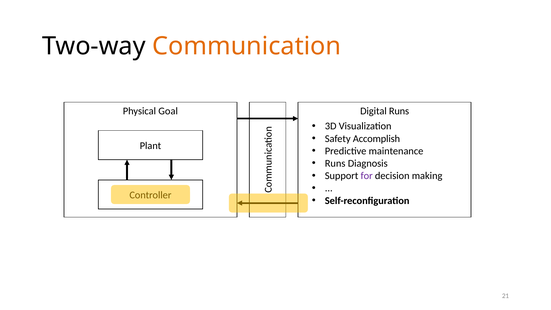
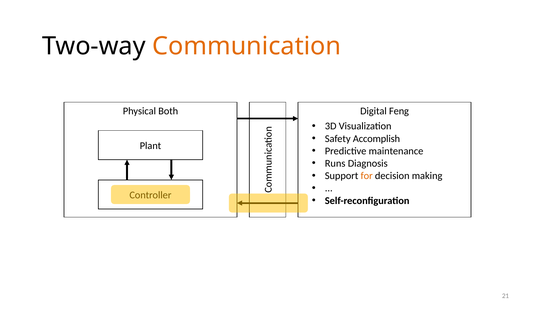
Goal: Goal -> Both (168, 111)
Digital Runs: Runs -> Feng (399, 111)
for colour: purple -> orange (367, 176)
